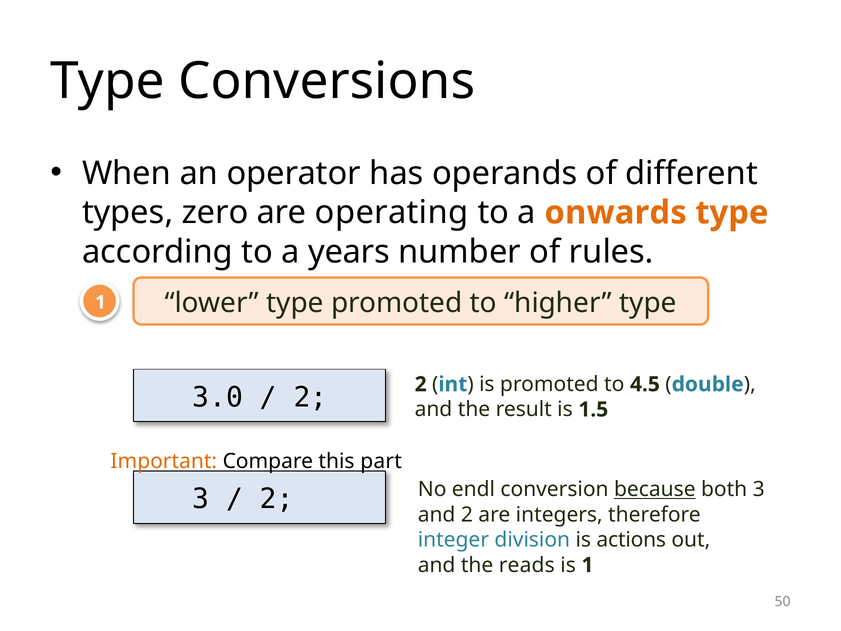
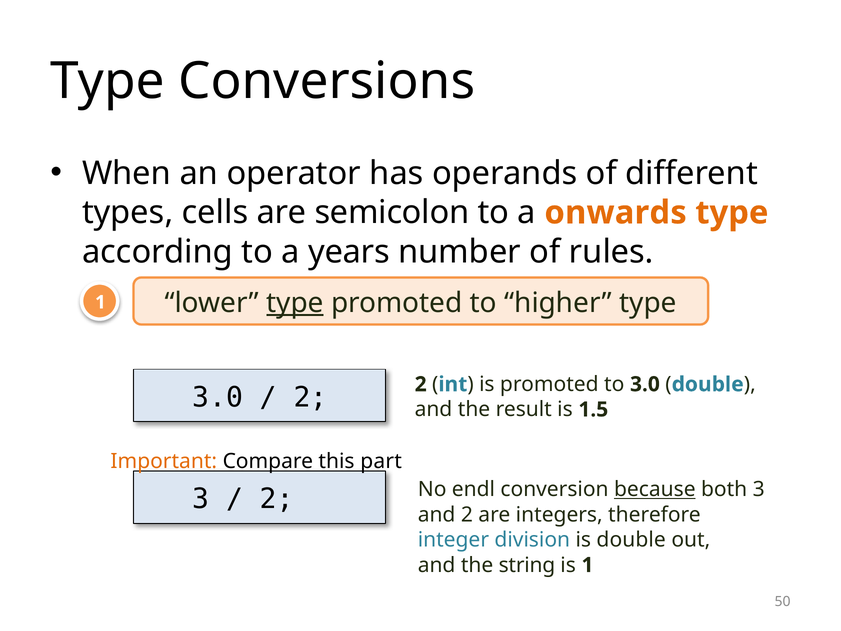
zero: zero -> cells (215, 213)
operating: operating -> semicolon (392, 213)
type underline: none -> present (295, 303)
to 4.5: 4.5 -> 3.0 (645, 384)
is actions: actions -> double (631, 540)
reads: reads -> string (527, 565)
